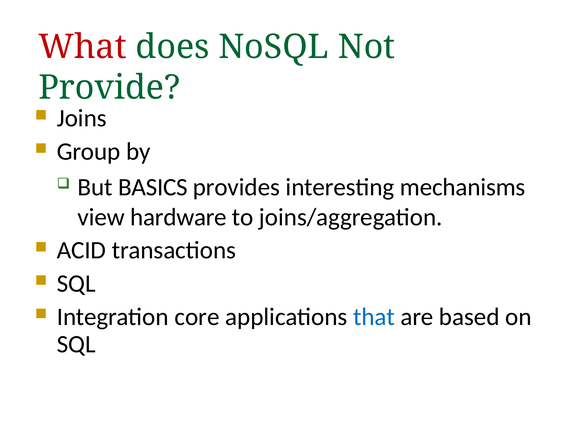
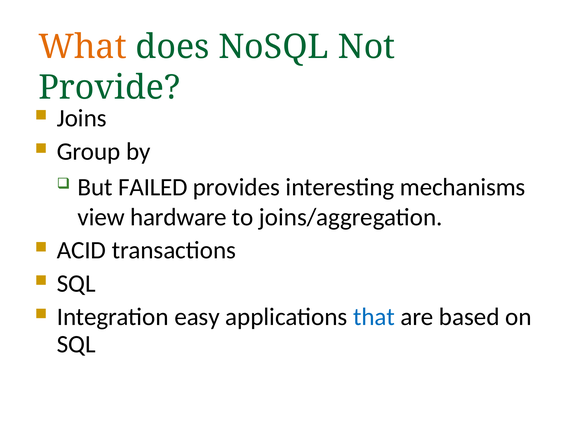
What colour: red -> orange (83, 47)
BASICS: BASICS -> FAILED (153, 187)
core: core -> easy (197, 317)
